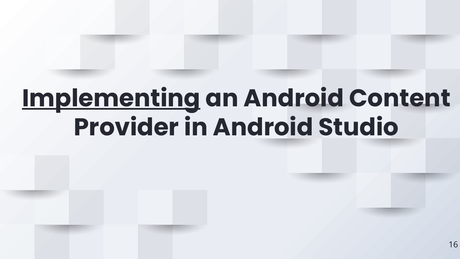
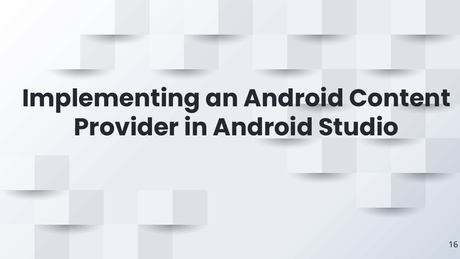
Implementing underline: present -> none (111, 98)
